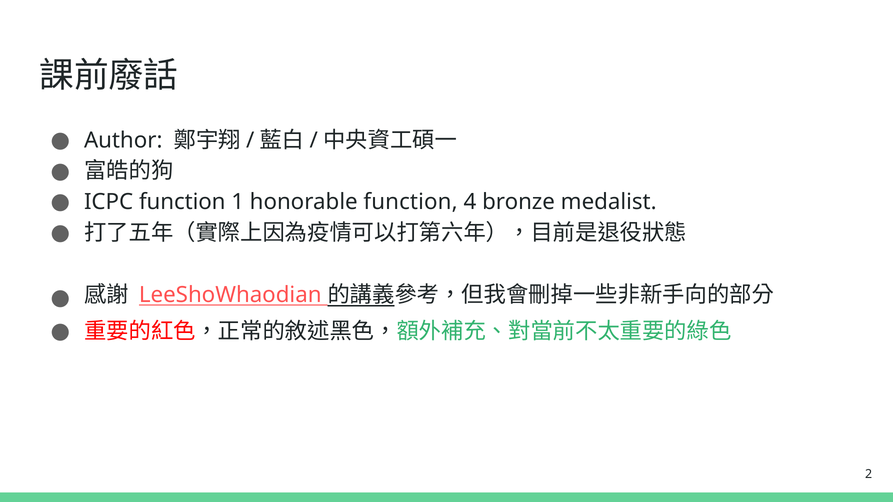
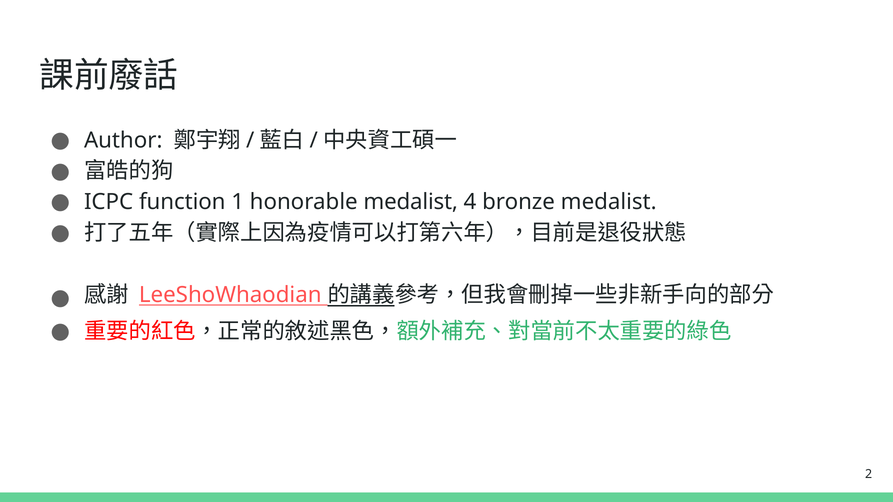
honorable function: function -> medalist (411, 202)
